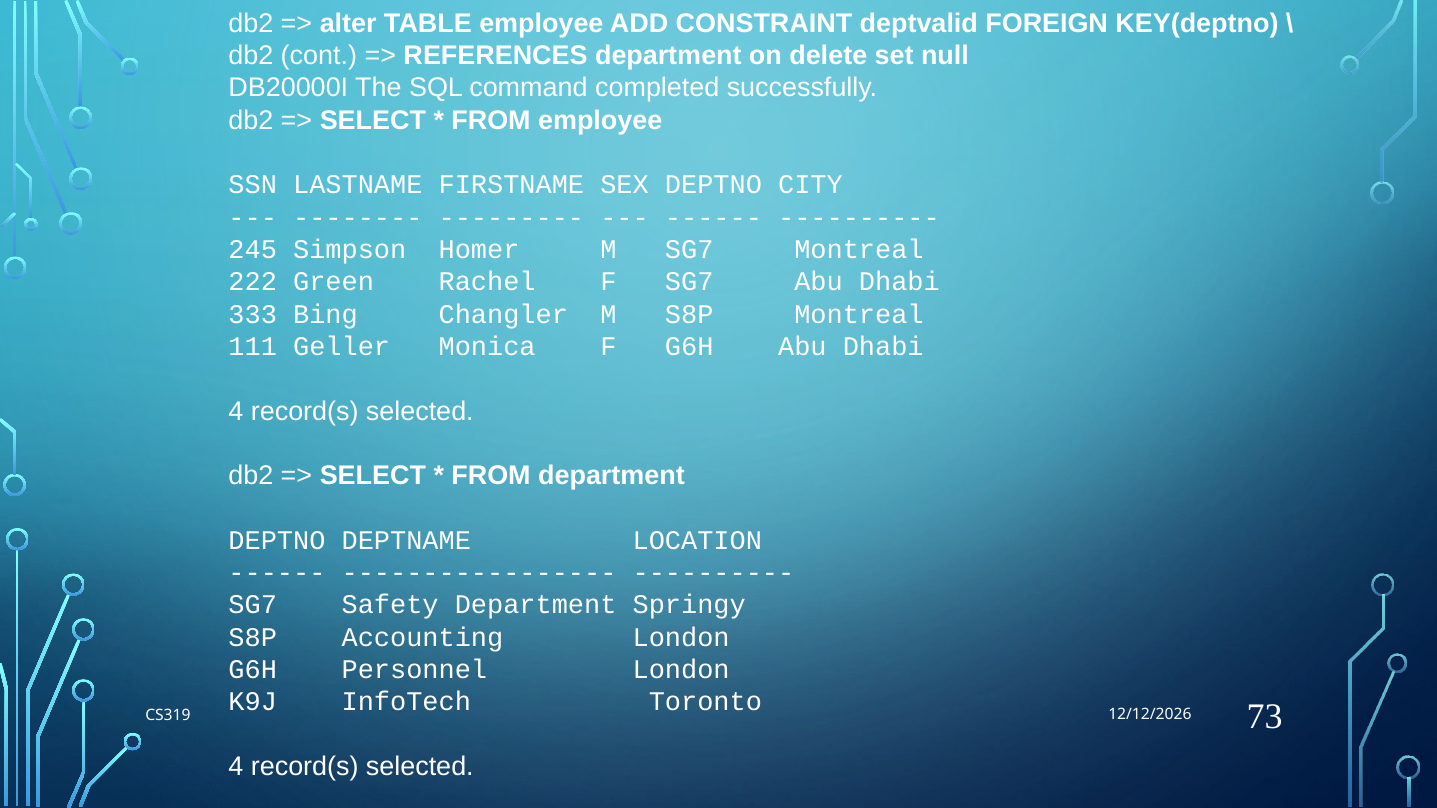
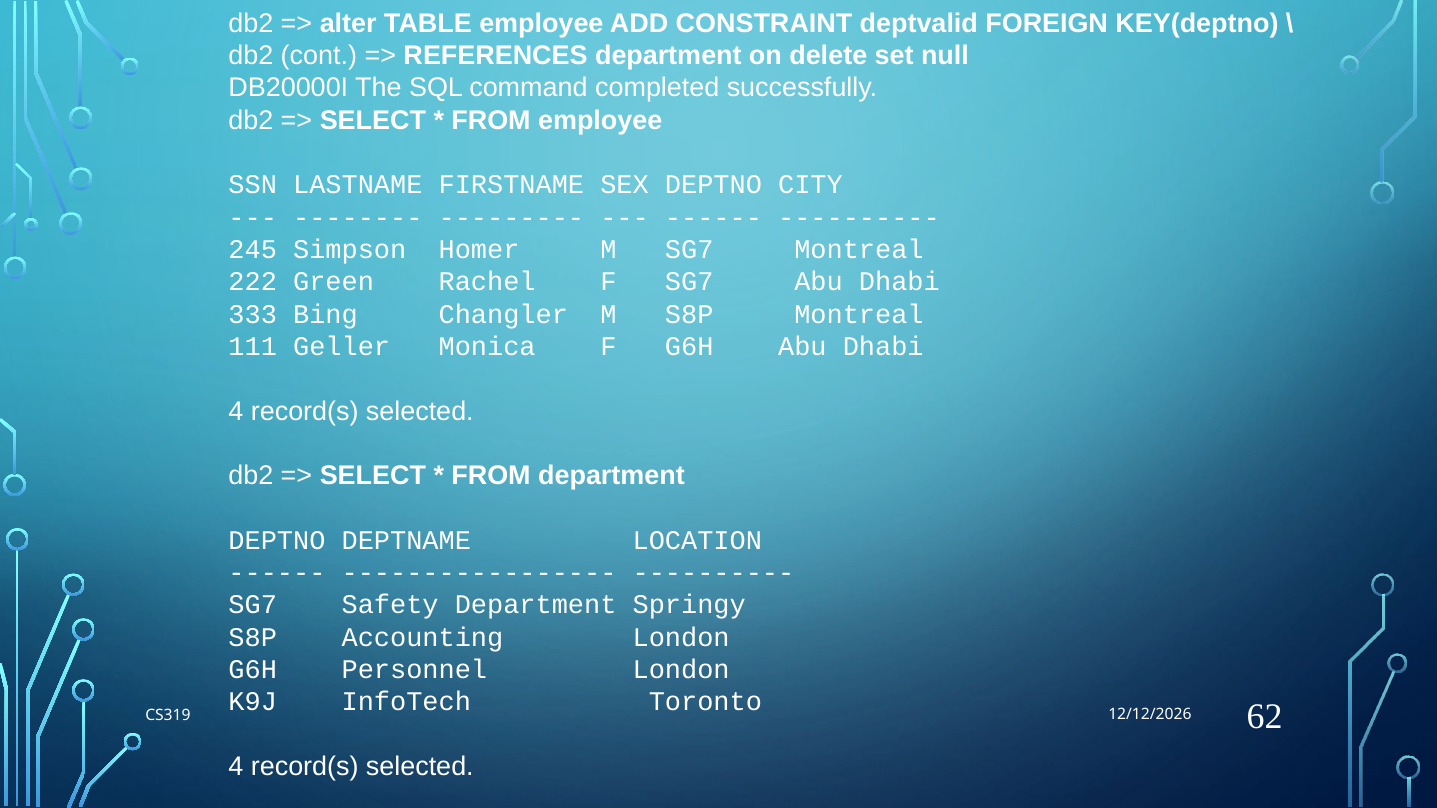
73: 73 -> 62 (1265, 717)
